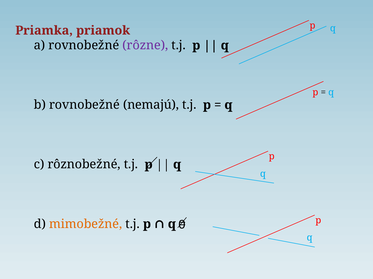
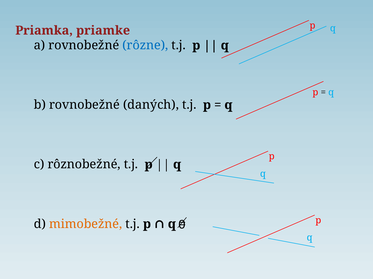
priamok: priamok -> priamke (103, 31)
rôzne colour: purple -> blue (145, 45)
nemajú: nemajú -> daných (151, 105)
